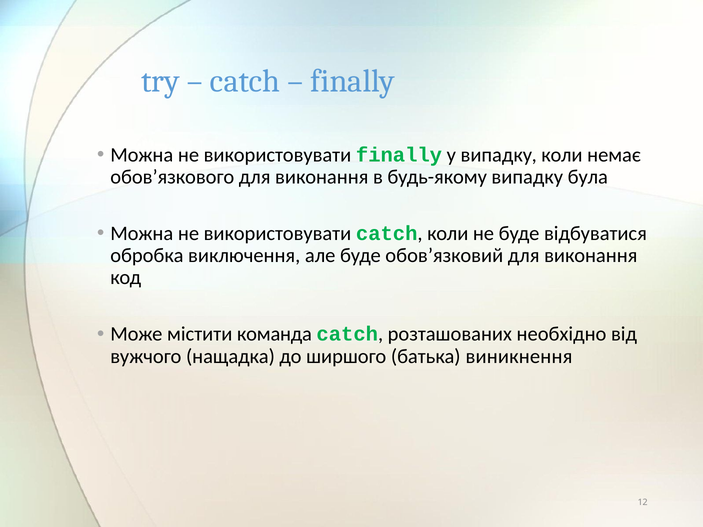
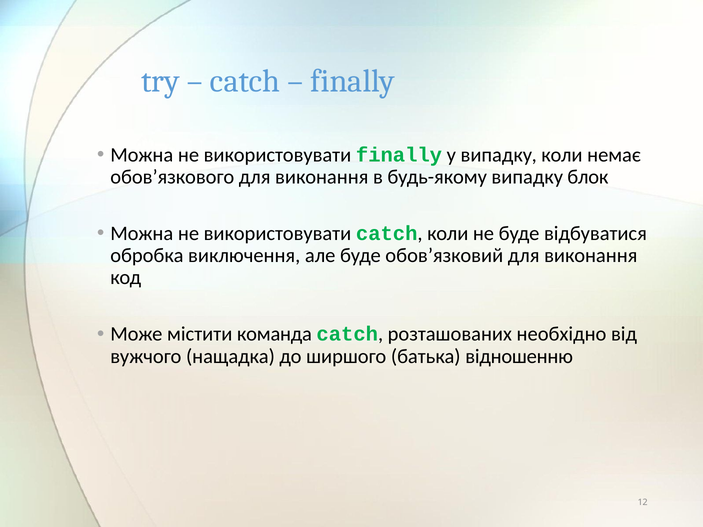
була: була -> блок (588, 177)
виникнення: виникнення -> відношенню (519, 357)
